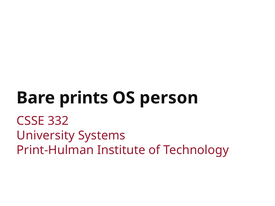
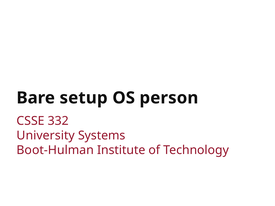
prints: prints -> setup (84, 98)
Print-Hulman: Print-Hulman -> Boot-Hulman (55, 150)
